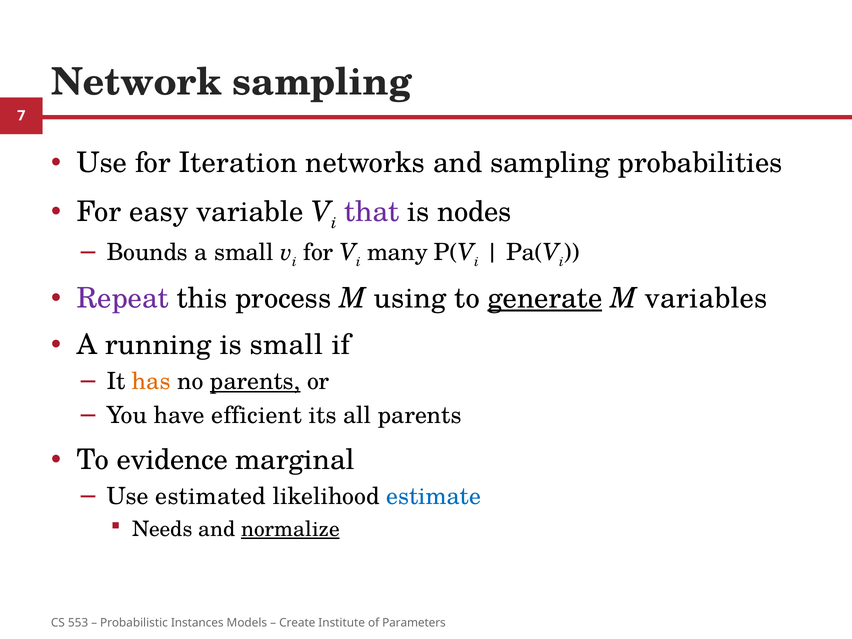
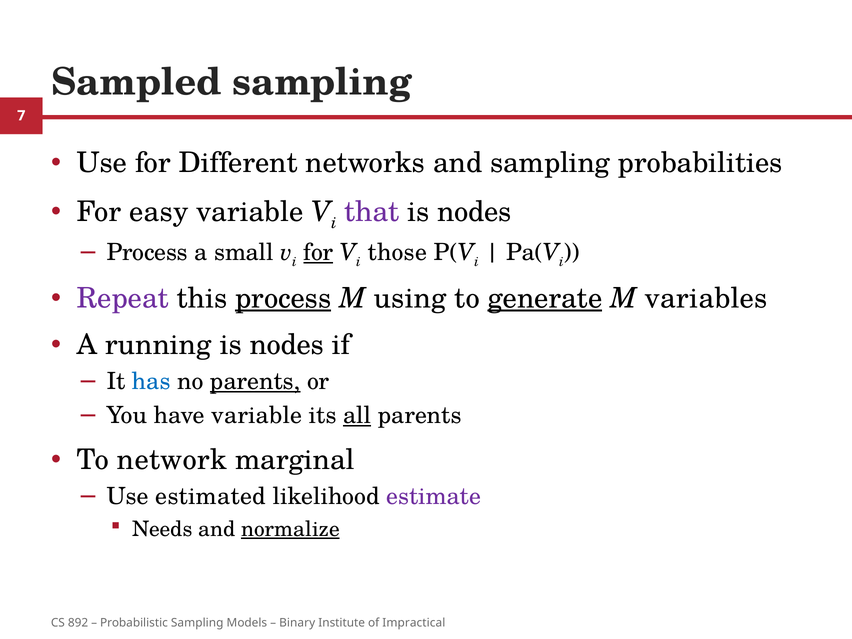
Network: Network -> Sampled (136, 82)
Iteration: Iteration -> Different (238, 163)
Bounds: Bounds -> Process (147, 253)
for underline: none -> present (318, 253)
many: many -> those (397, 253)
process underline: none -> present (283, 298)
small: small -> nodes (287, 345)
has colour: orange -> blue (151, 382)
have efficient: efficient -> variable (257, 416)
all underline: none -> present (357, 416)
evidence: evidence -> network (172, 460)
estimate colour: blue -> purple (434, 496)
553: 553 -> 892 (78, 623)
Probabilistic Instances: Instances -> Sampling (197, 623)
Create: Create -> Binary (297, 623)
Parameters: Parameters -> Impractical (414, 623)
